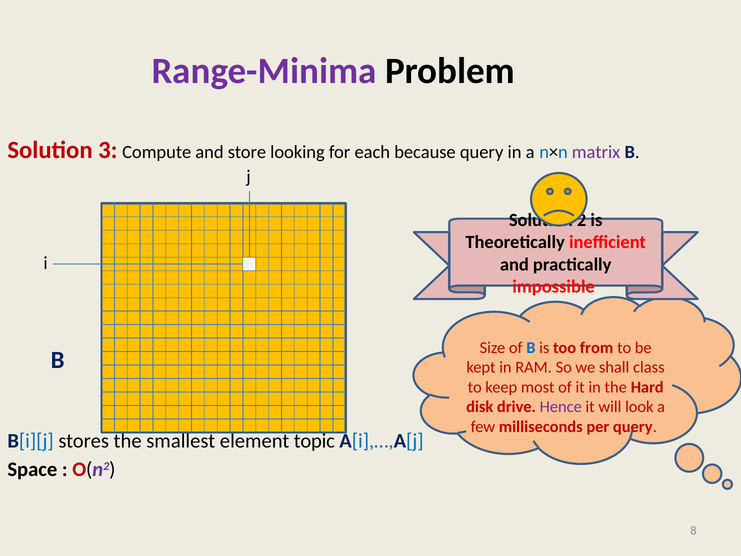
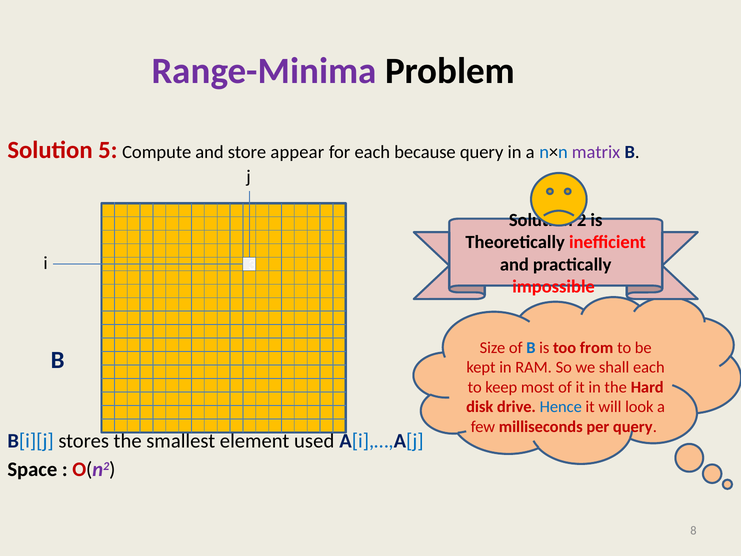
Solution 3: 3 -> 5 (108, 150)
looking: looking -> appear (297, 152)
shall class: class -> each (649, 367)
Hence colour: purple -> blue (561, 407)
topic: topic -> used (314, 441)
